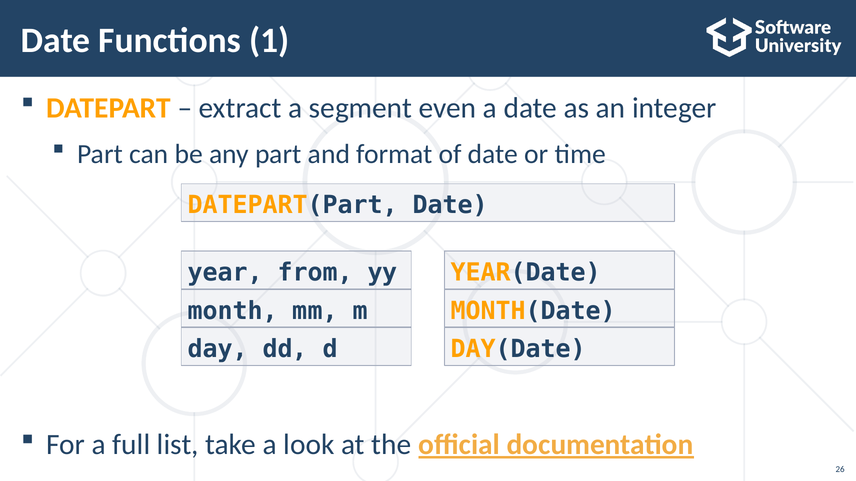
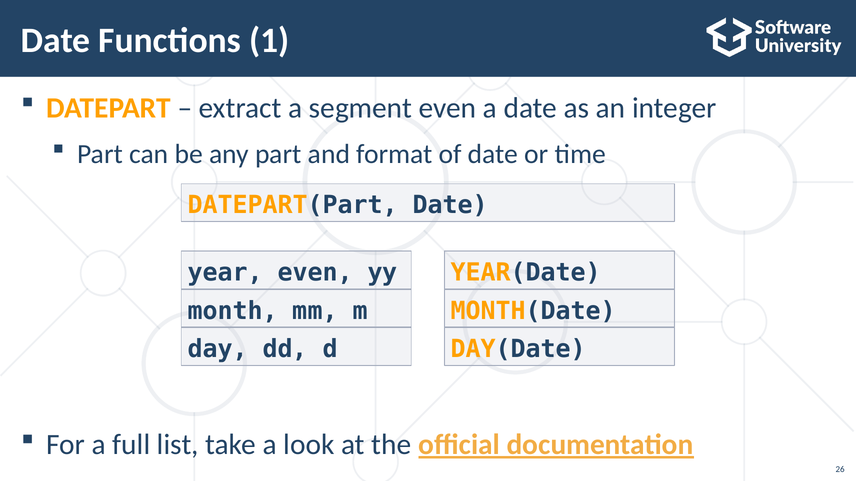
year from: from -> even (315, 273)
